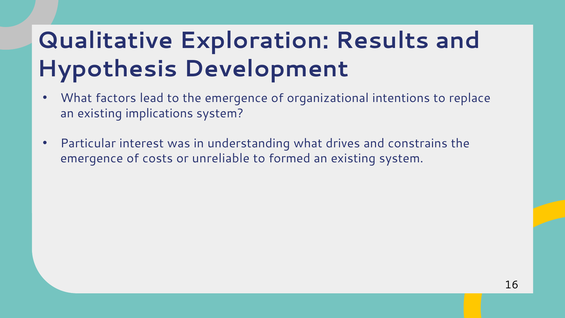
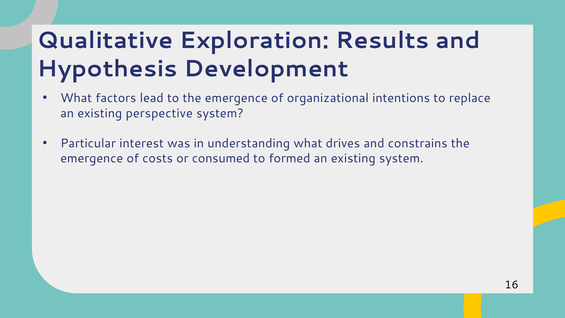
implications: implications -> perspective (159, 113)
unreliable: unreliable -> consumed (221, 158)
